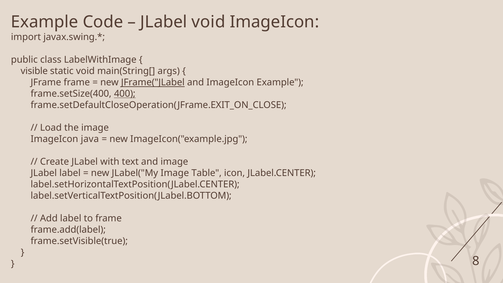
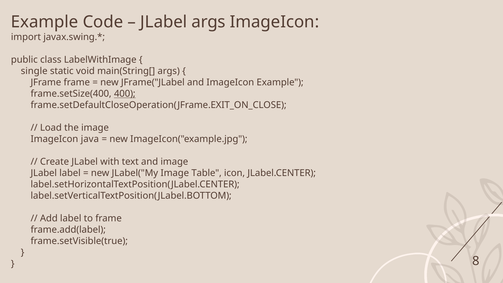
JLabel void: void -> args (209, 22)
visible: visible -> single (34, 71)
JFrame("JLabel underline: present -> none (153, 82)
